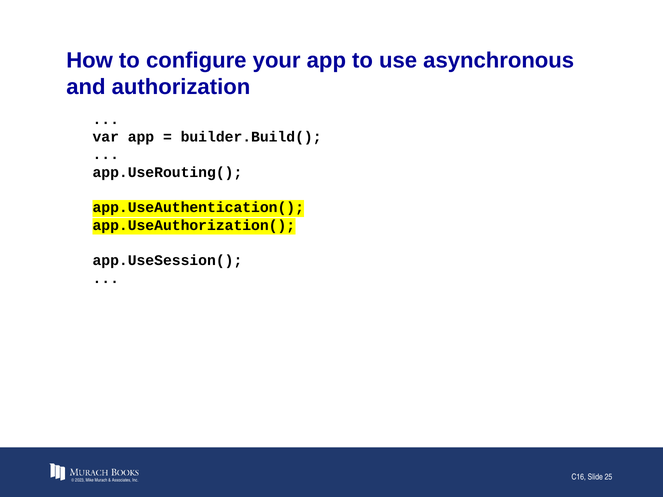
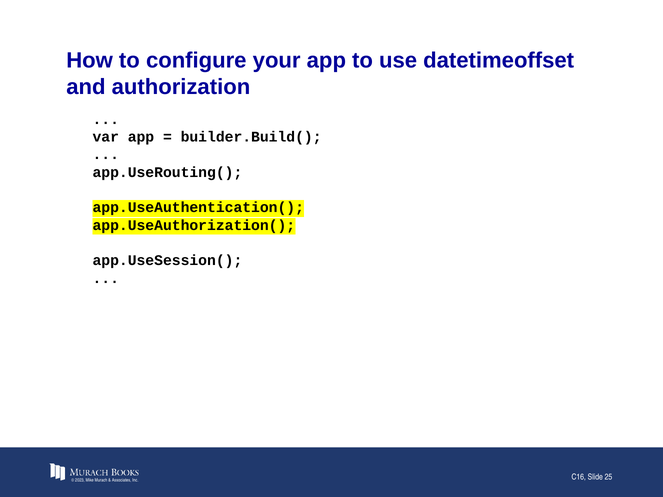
asynchronous: asynchronous -> datetimeoffset (499, 60)
